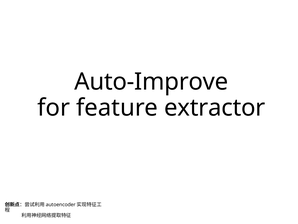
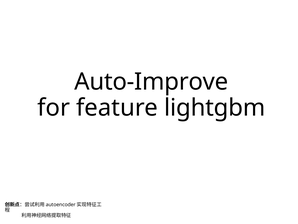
extractor: extractor -> lightgbm (215, 107)
